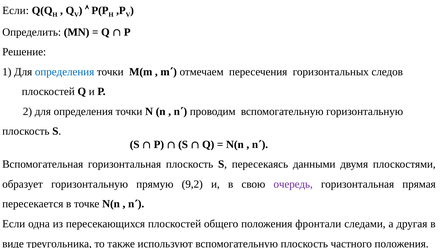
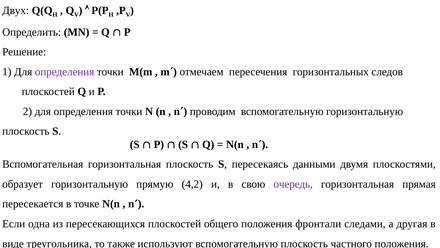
Если: Если -> Двух (16, 10)
определения colour: blue -> purple (65, 72)
9,2: 9,2 -> 4,2 (192, 184)
